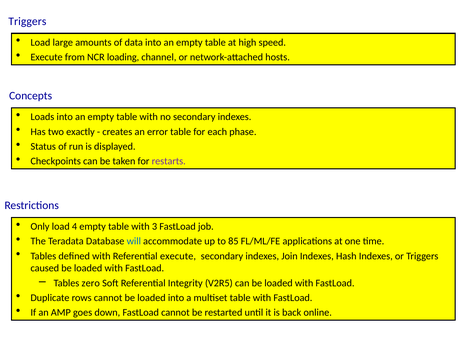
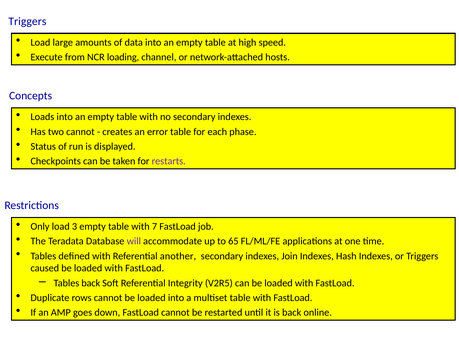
two exactly: exactly -> cannot (80, 132)
4: 4 -> 3 (75, 227)
3: 3 -> 7 (155, 227)
will colour: blue -> purple (134, 241)
85: 85 -> 65 (233, 241)
Referential execute: execute -> another (178, 256)
Tables zero: zero -> back (91, 283)
